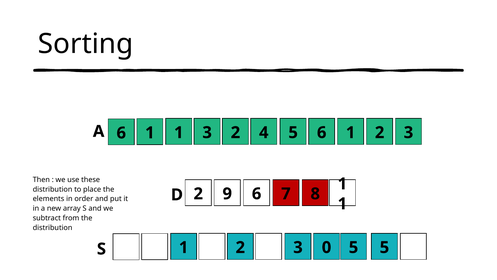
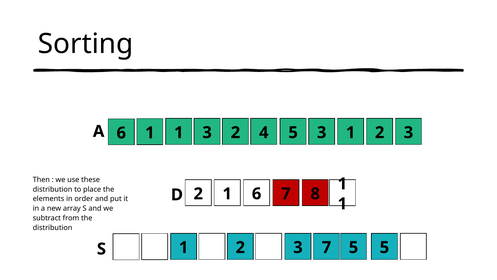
1 6: 6 -> 3 (322, 132)
2 9: 9 -> 1 (227, 194)
1 0: 0 -> 7 (327, 247)
